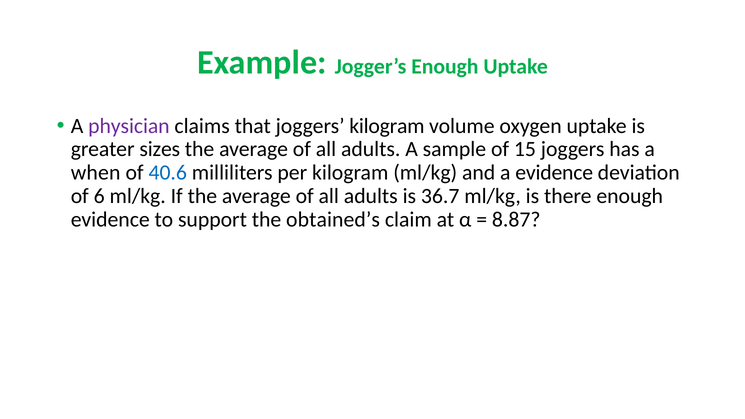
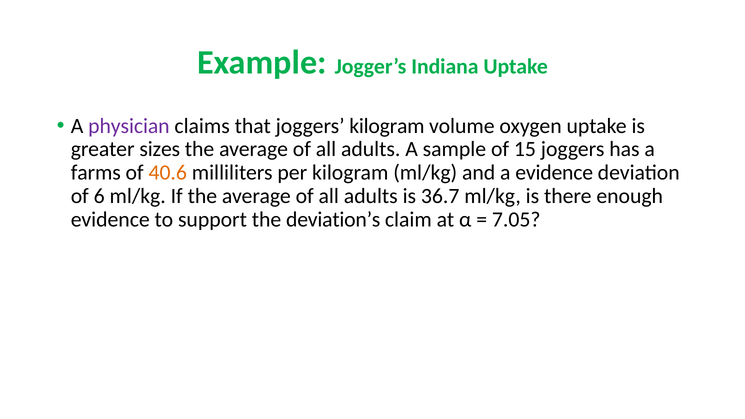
Jogger’s Enough: Enough -> Indiana (445, 67)
when: when -> farms (96, 173)
40.6 colour: blue -> orange (168, 173)
obtained’s: obtained’s -> deviation’s (333, 220)
8.87: 8.87 -> 7.05 (516, 220)
